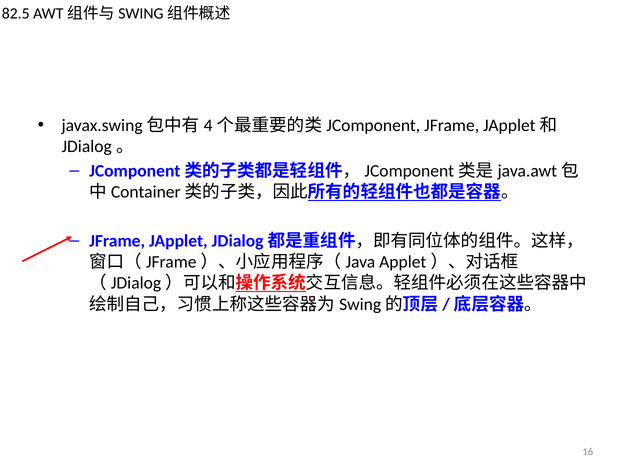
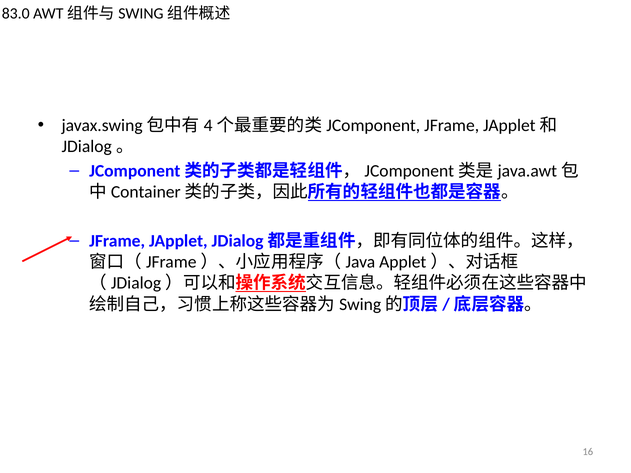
82.5: 82.5 -> 83.0 (16, 14)
